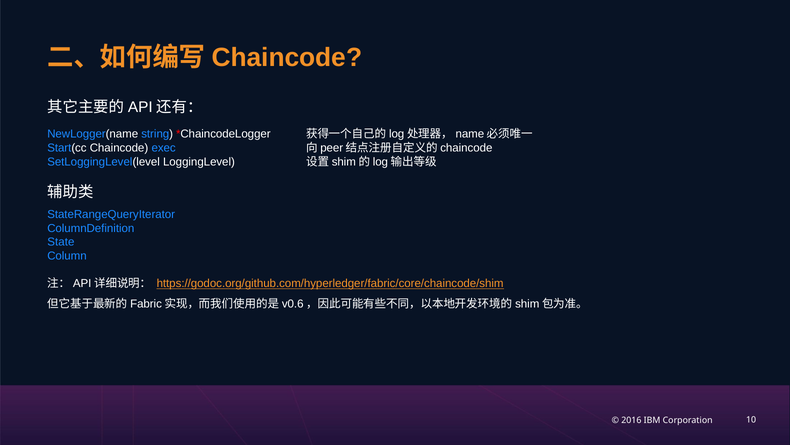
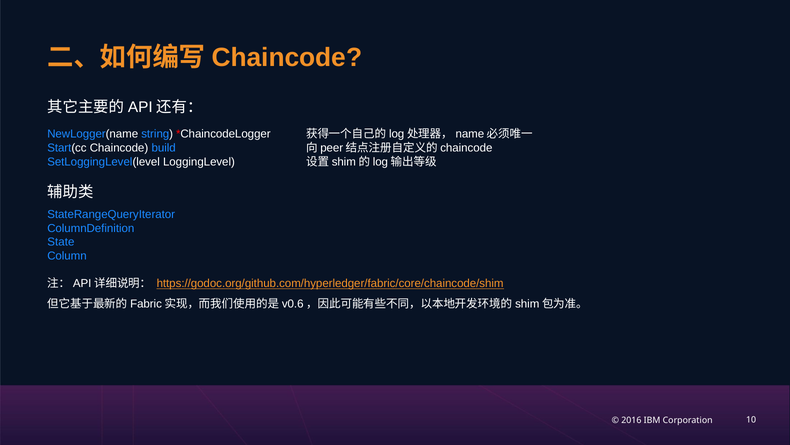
exec: exec -> build (164, 148)
